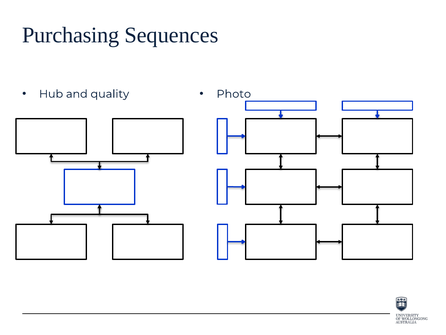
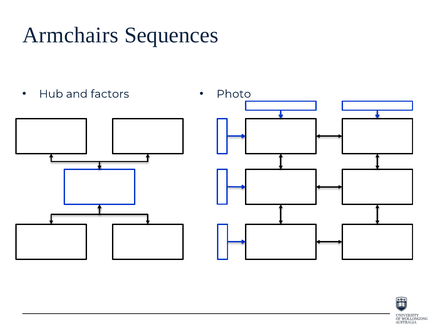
Purchasing: Purchasing -> Armchairs (70, 35)
quality: quality -> factors (110, 94)
